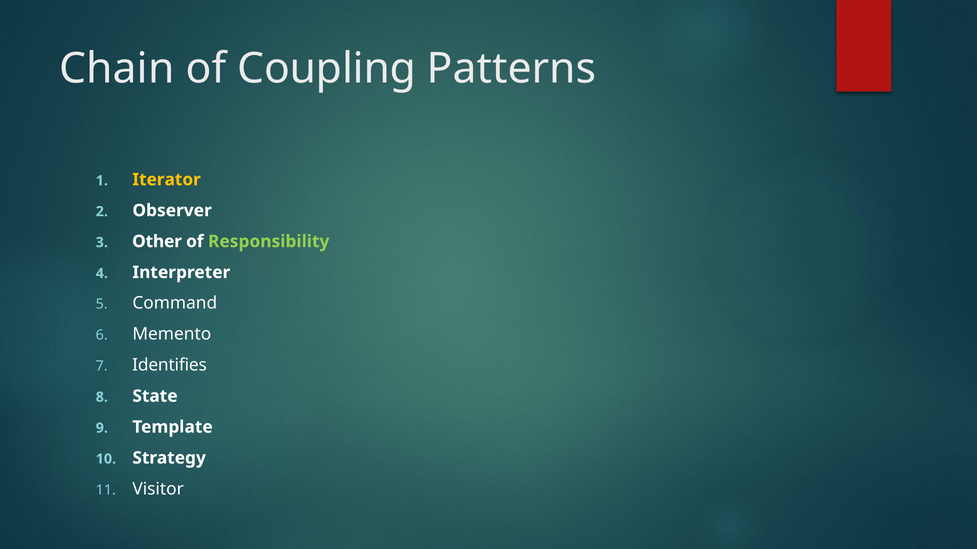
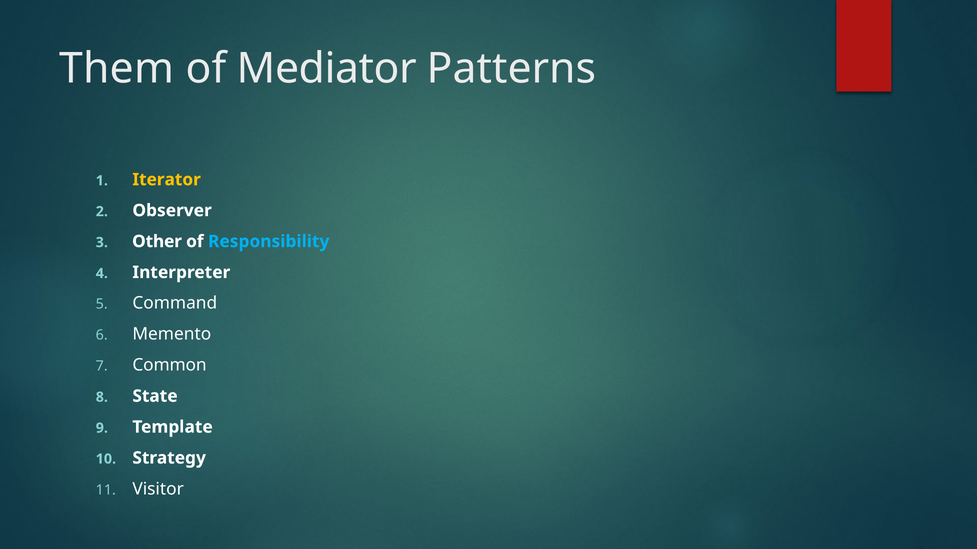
Chain: Chain -> Them (117, 69)
Coupling: Coupling -> Mediator (327, 69)
Responsibility colour: light green -> light blue (269, 242)
Identifies: Identifies -> Common (170, 366)
